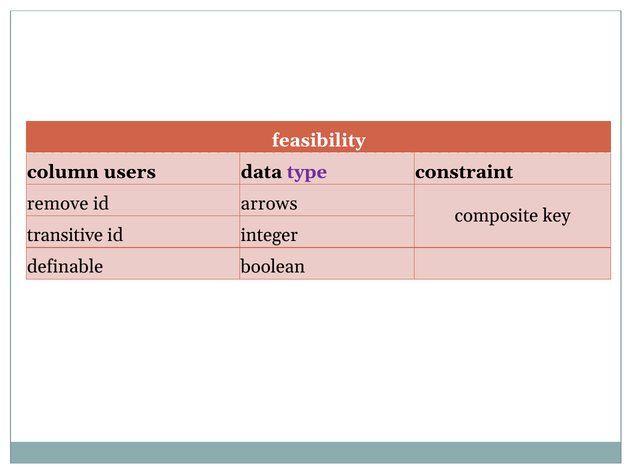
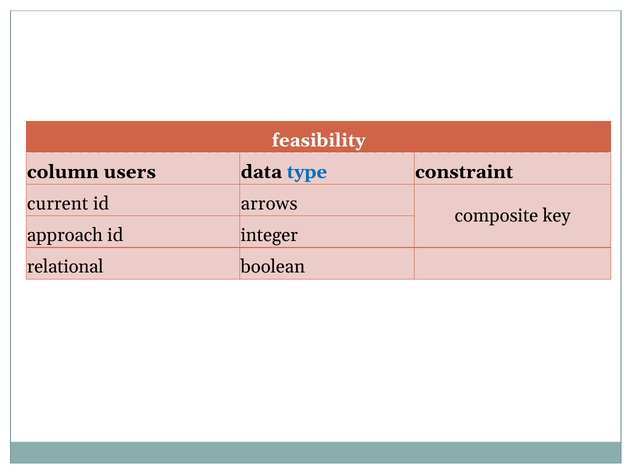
type colour: purple -> blue (307, 172)
remove: remove -> current (58, 204)
transitive: transitive -> approach (65, 235)
definable: definable -> relational (65, 267)
